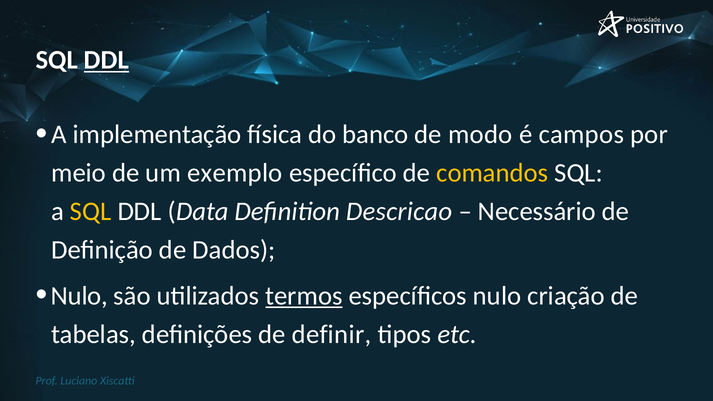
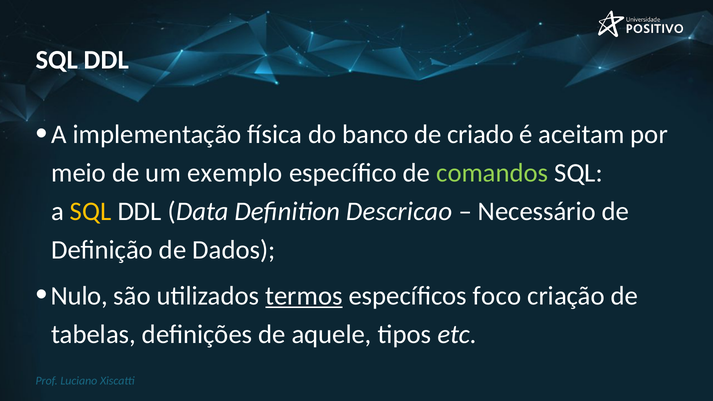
DDL underline: present -> none (106, 60)
modo: modo -> criado (481, 134)
campos: campos -> aceitam (581, 134)
comandos colour: yellow -> light green (492, 173)
específicos nulo: nulo -> foco (497, 296)
definir: definir -> aquele (332, 334)
